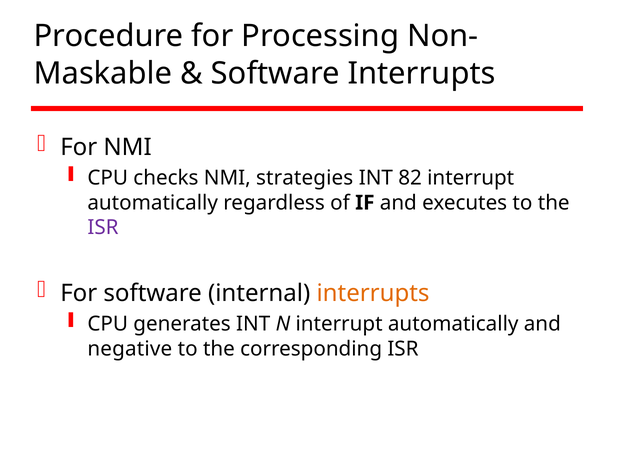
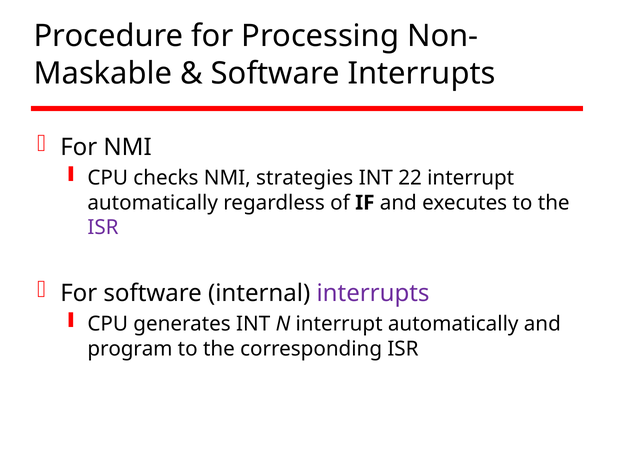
82: 82 -> 22 (410, 178)
interrupts colour: orange -> purple (373, 293)
negative: negative -> program (130, 348)
